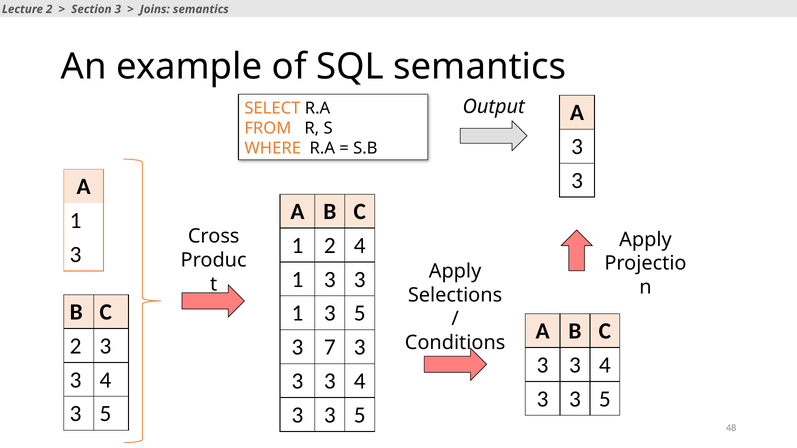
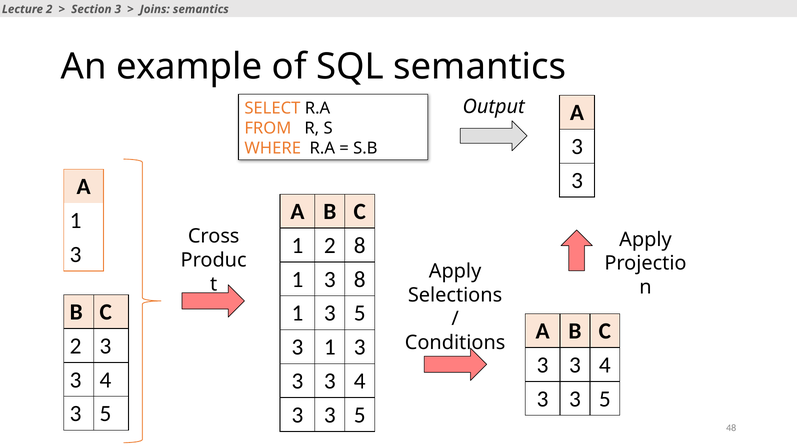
2 4: 4 -> 8 (360, 246)
1 3 3: 3 -> 8 (360, 280)
3 7: 7 -> 1 (330, 347)
